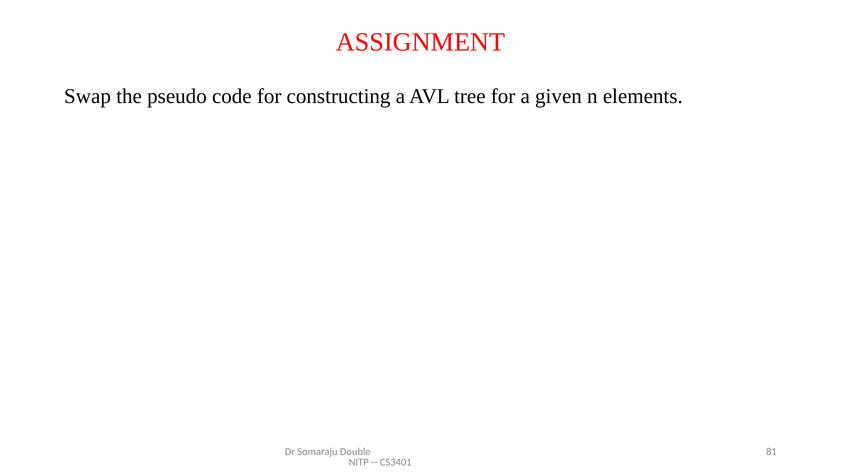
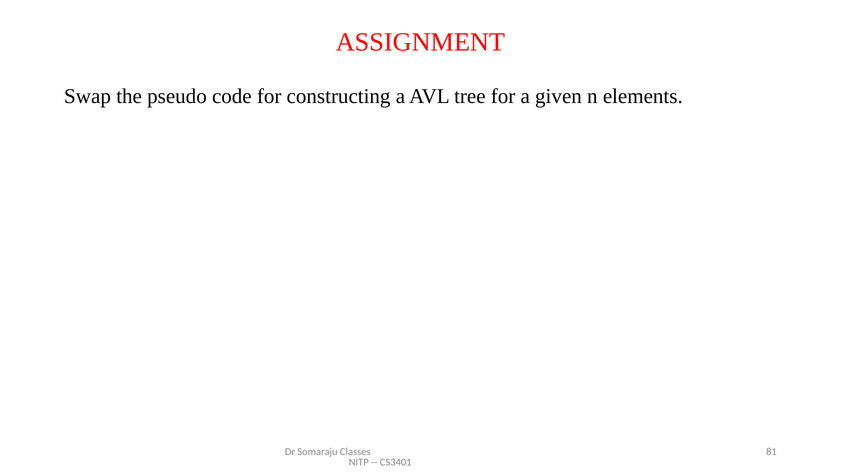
Double: Double -> Classes (355, 452)
